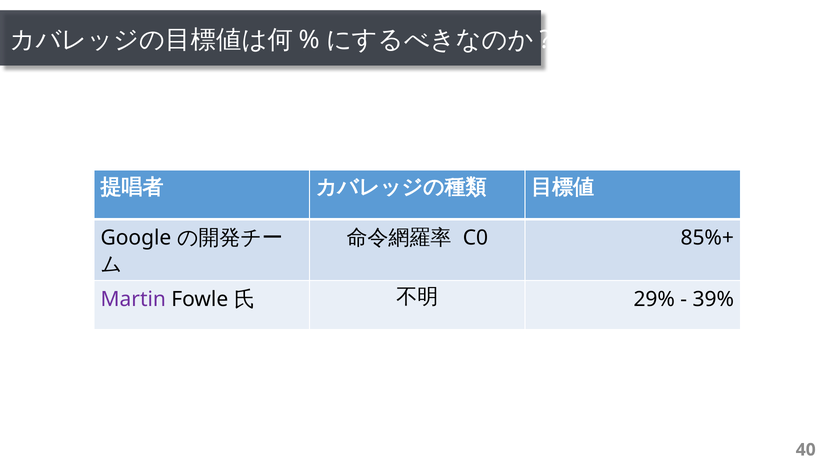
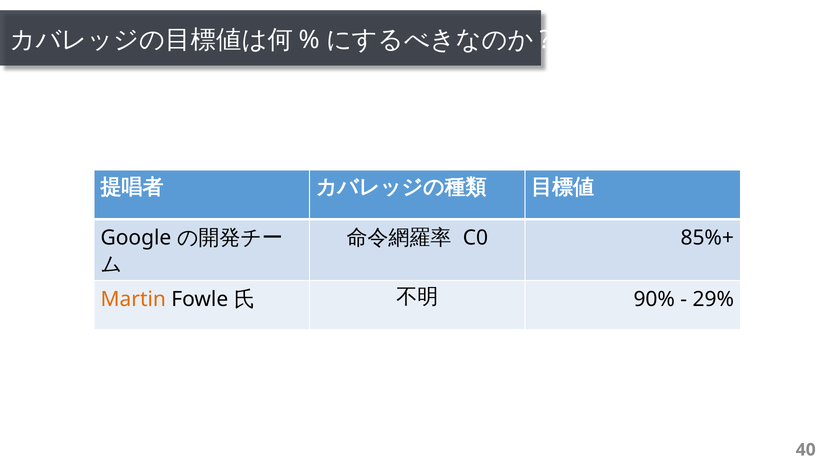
Martin colour: purple -> orange (133, 299)
29%: 29% -> 90% (654, 299)
39%: 39% -> 29% (713, 299)
